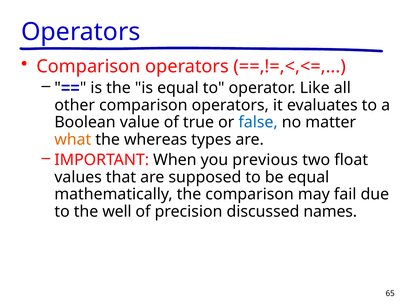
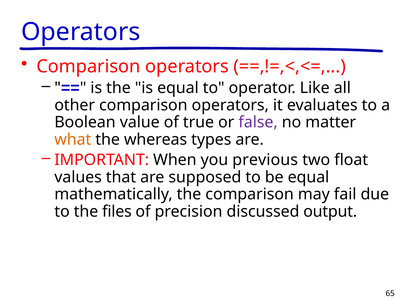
false colour: blue -> purple (258, 122)
well: well -> files (117, 211)
names: names -> output (330, 211)
